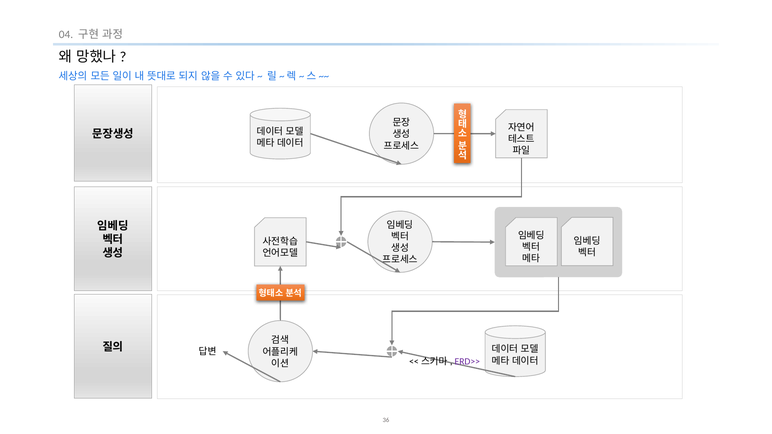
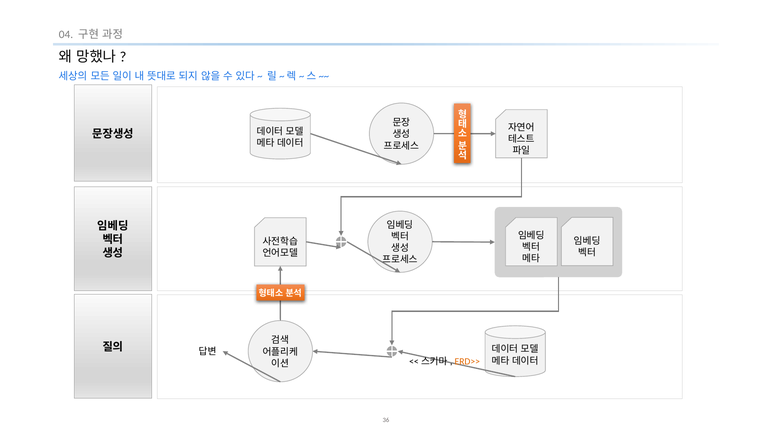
ERD>> colour: purple -> orange (467, 362)
